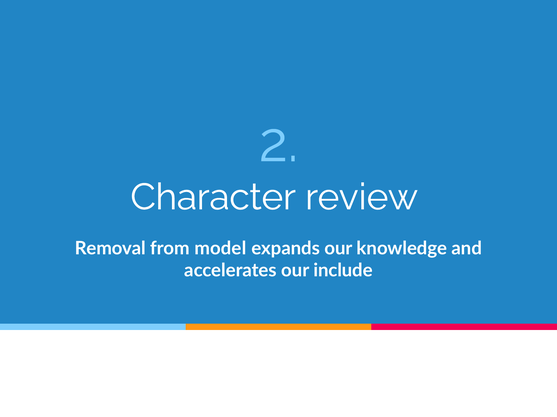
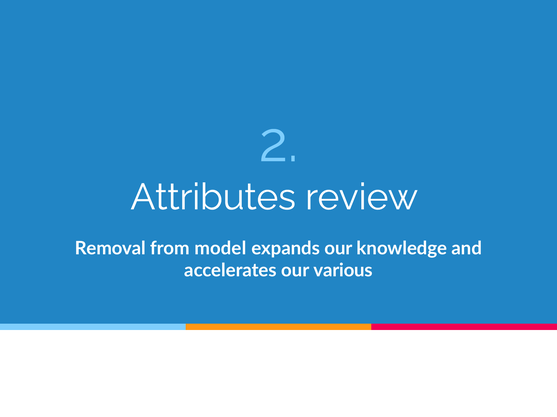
Character: Character -> Attributes (213, 198)
include: include -> various (343, 271)
